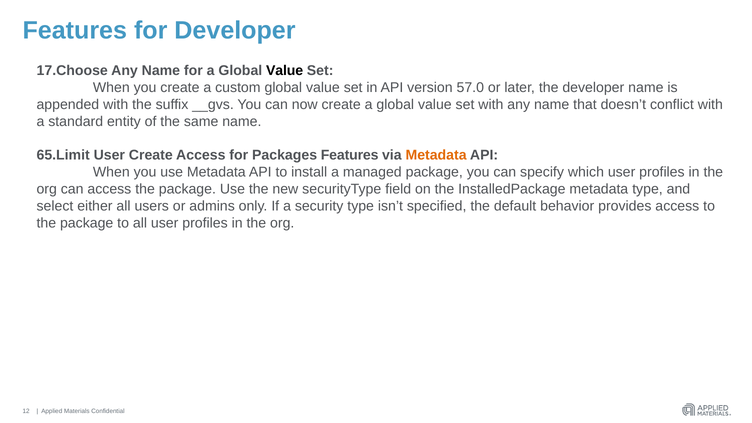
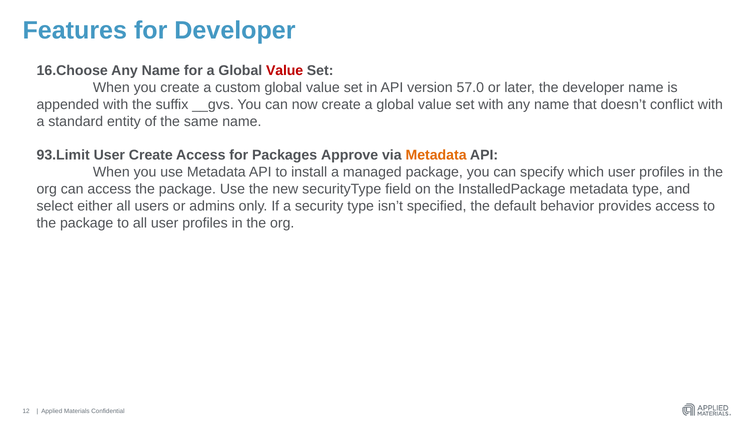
17.Choose: 17.Choose -> 16.Choose (72, 71)
Value colour: black -> red (285, 71)
65.Limit: 65.Limit -> 93.Limit (63, 155)
Packages Features: Features -> Approve (350, 155)
